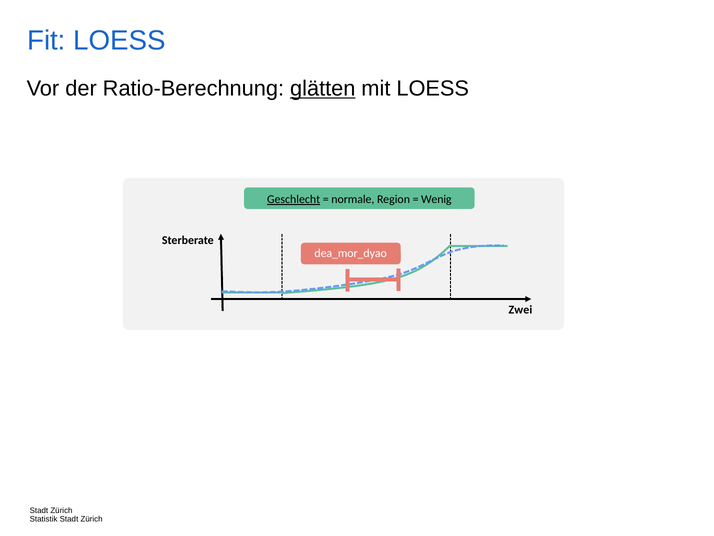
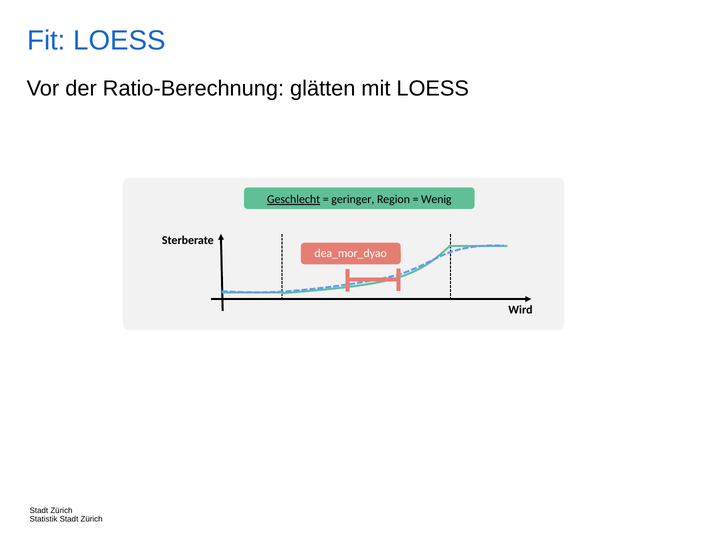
glätten underline: present -> none (323, 89)
normale: normale -> geringer (353, 199)
Zwei: Zwei -> Wird (520, 309)
